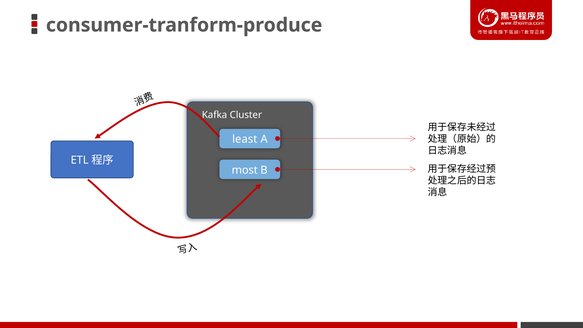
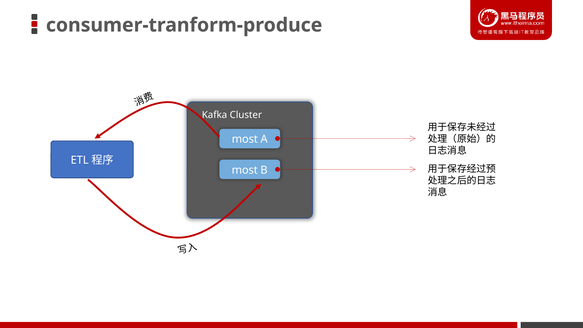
least: least -> most (245, 139)
